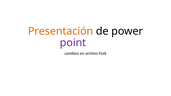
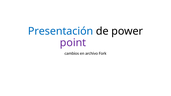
Presentación colour: orange -> blue (61, 31)
